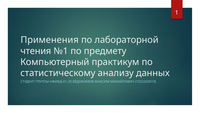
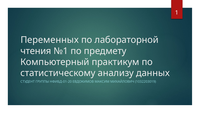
Применения: Применения -> Переменных (50, 40)
